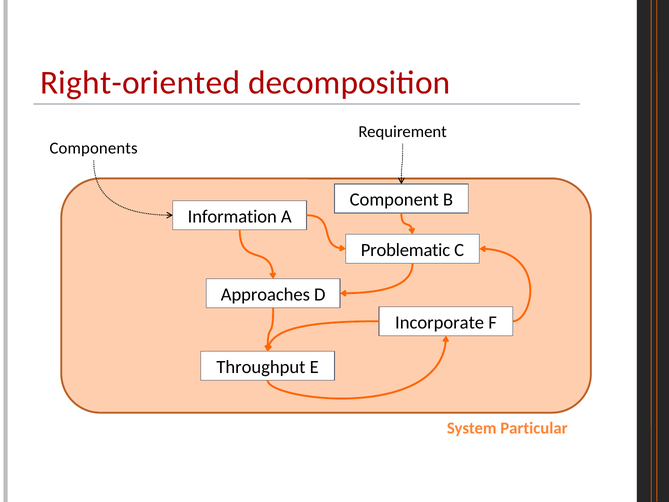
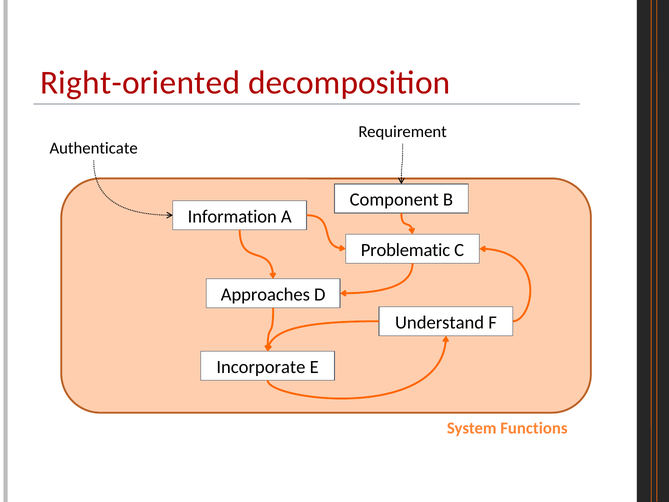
Components: Components -> Authenticate (94, 148)
Incorporate: Incorporate -> Understand (440, 322)
Throughput: Throughput -> Incorporate (261, 367)
Particular: Particular -> Functions (534, 428)
